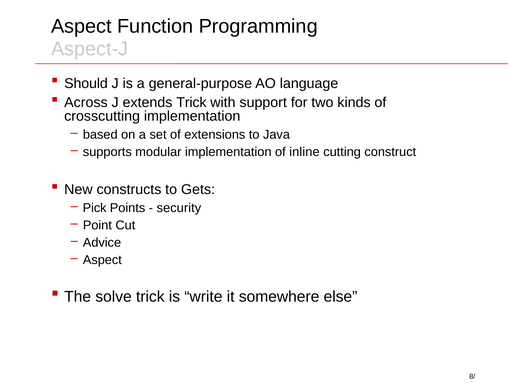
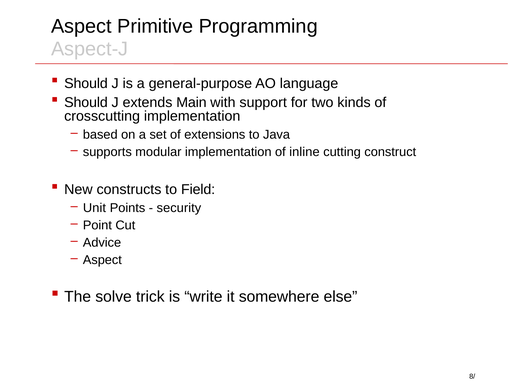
Function: Function -> Primitive (155, 26)
Across: Across -> Should (86, 103)
extends Trick: Trick -> Main (191, 103)
Gets: Gets -> Field (198, 190)
Pick: Pick -> Unit (94, 208)
